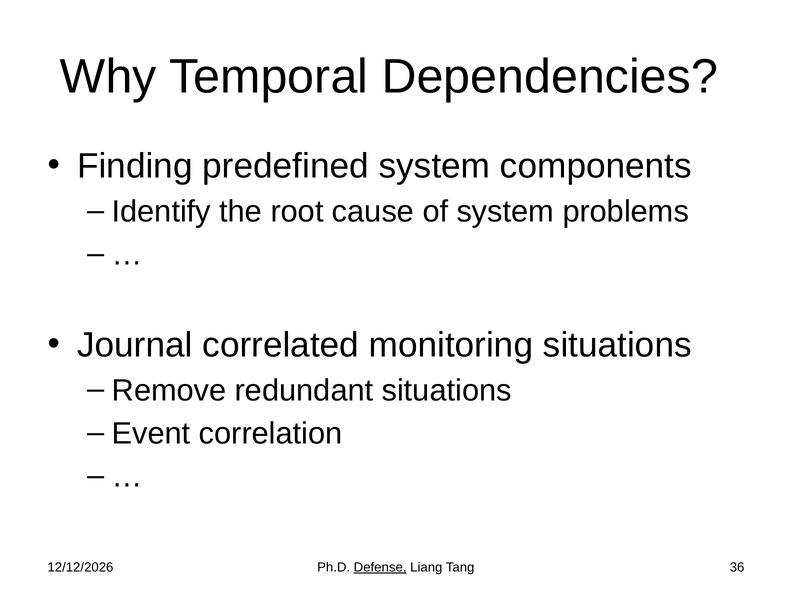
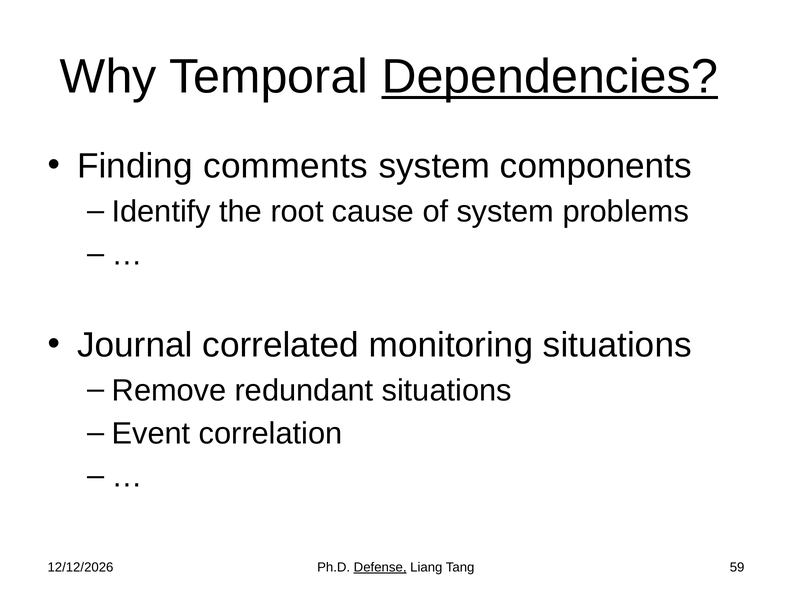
Dependencies underline: none -> present (550, 77)
predefined: predefined -> comments (285, 166)
36: 36 -> 59 (737, 567)
